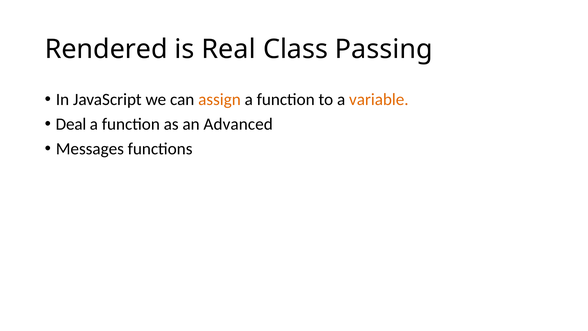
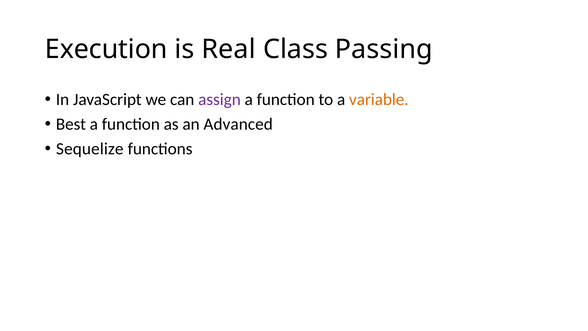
Rendered: Rendered -> Execution (106, 49)
assign colour: orange -> purple (219, 99)
Deal: Deal -> Best (71, 124)
Messages: Messages -> Sequelize (90, 149)
